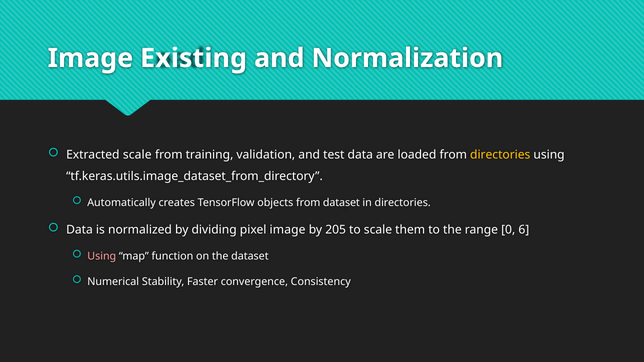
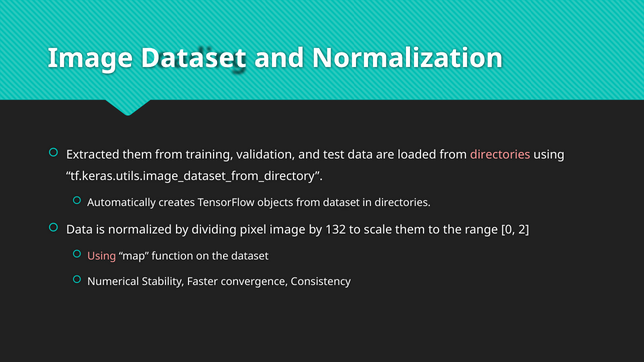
Image Existing: Existing -> Dataset (193, 58)
Extracted scale: scale -> them (137, 155)
directories colour: yellow -> pink (500, 155)
205: 205 -> 132 (336, 230)
6: 6 -> 2 (524, 230)
